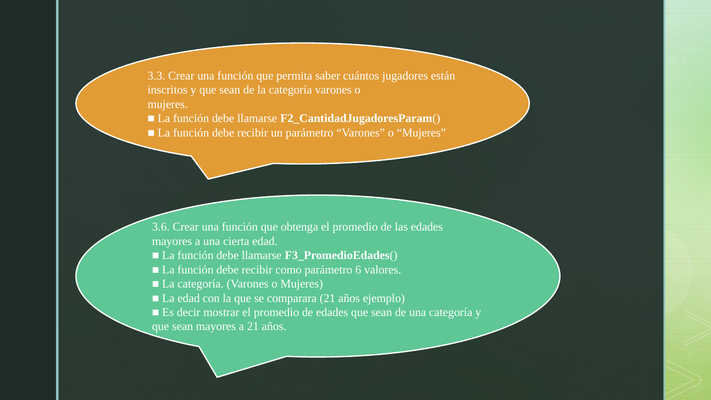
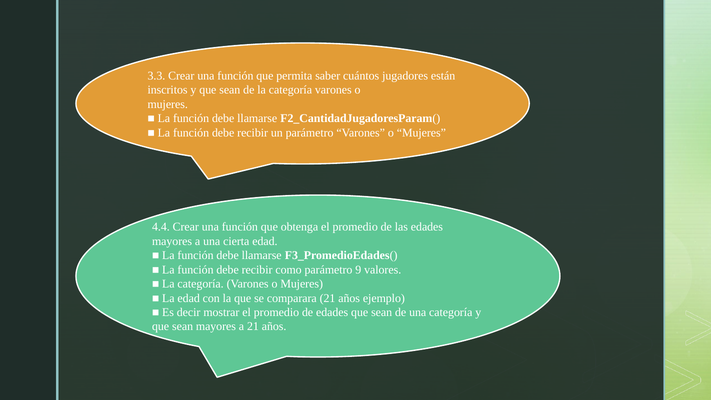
3.6: 3.6 -> 4.4 (161, 227)
6: 6 -> 9 (358, 270)
